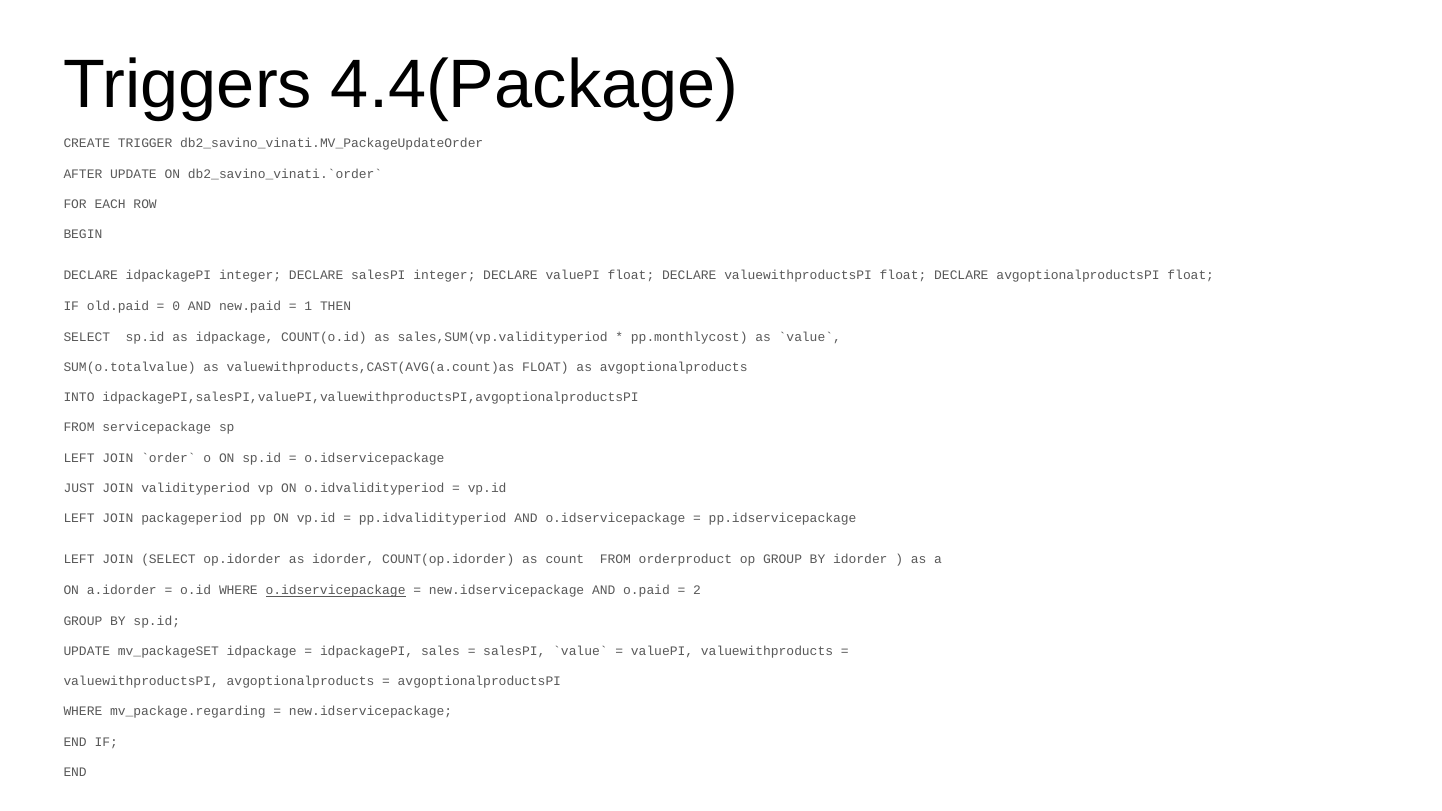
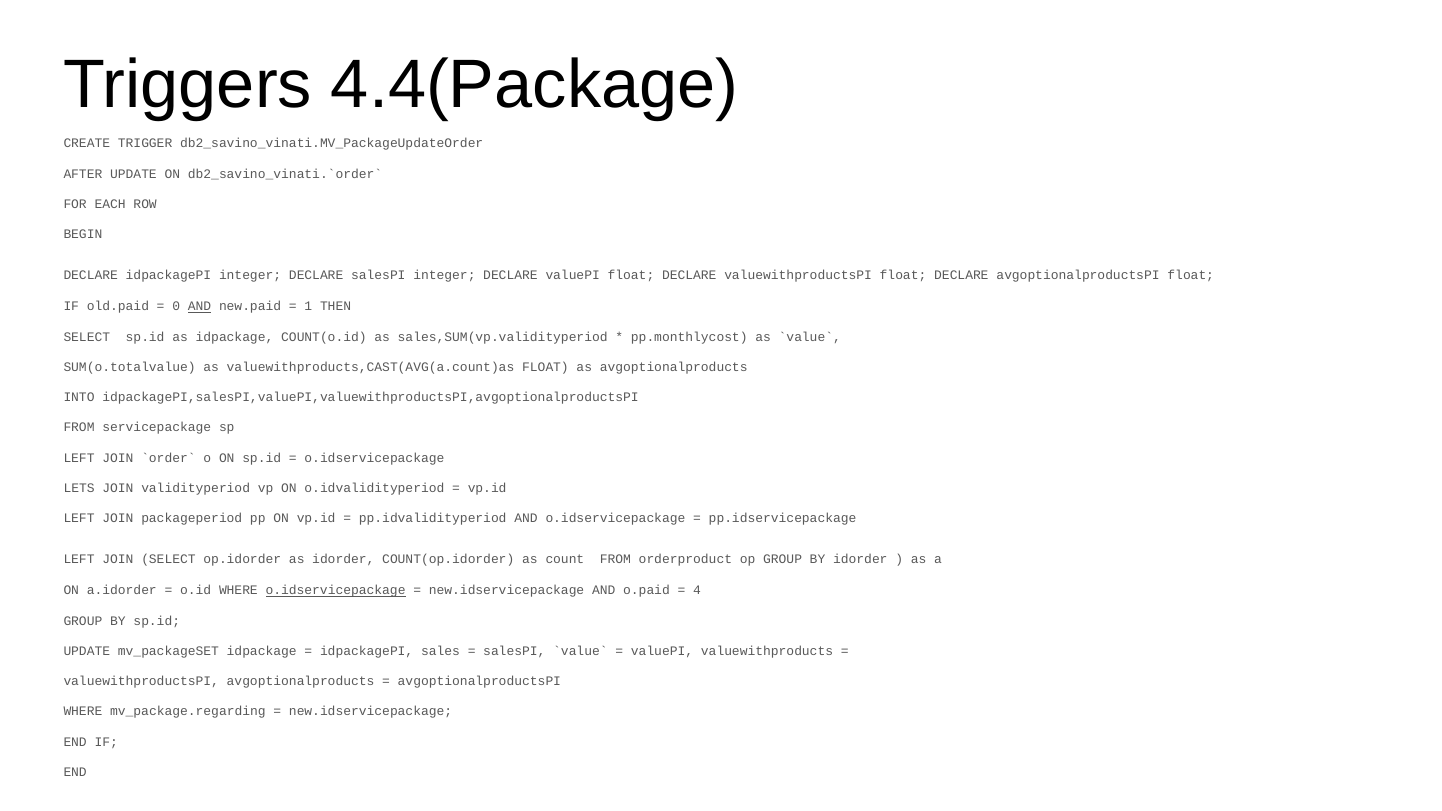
AND underline: none -> present (200, 307)
JUST: JUST -> LETS (79, 488)
2: 2 -> 4 (697, 591)
